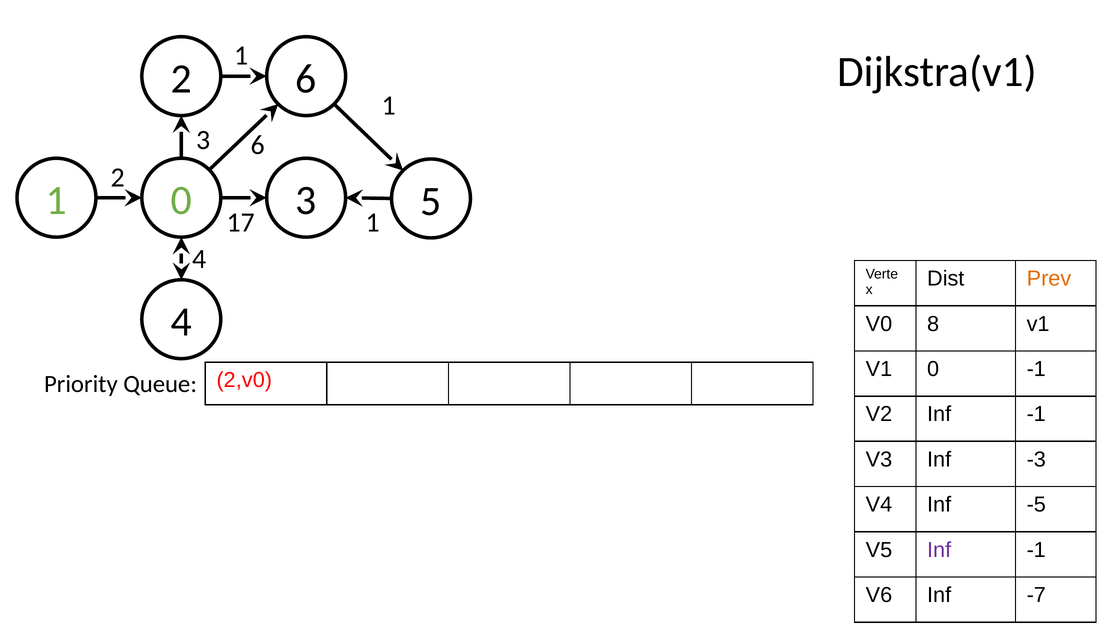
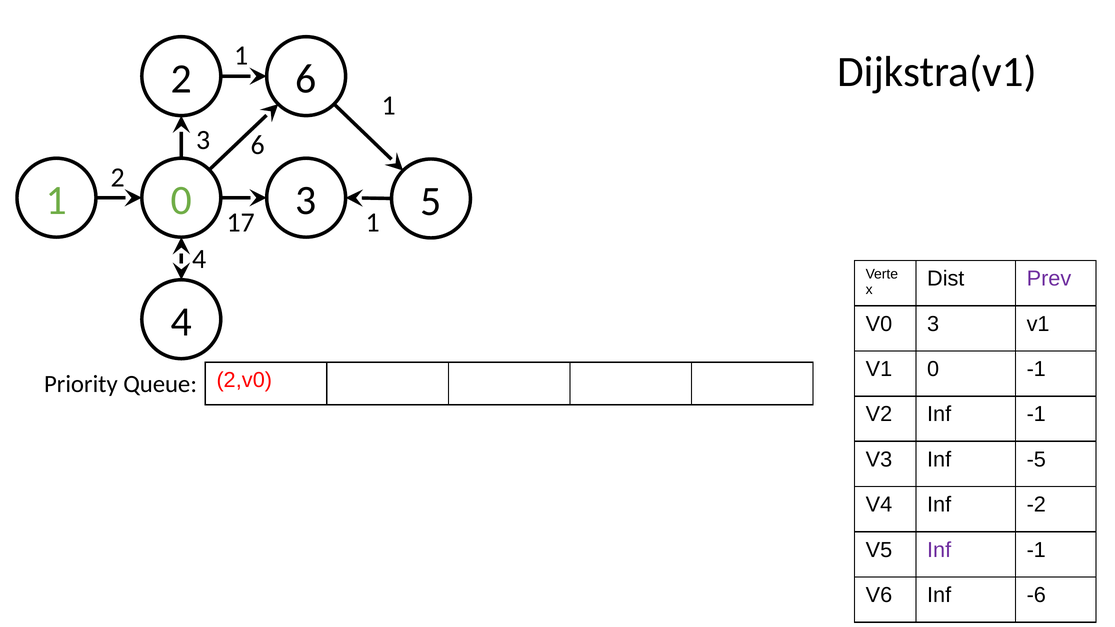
Prev colour: orange -> purple (1049, 279)
V0 8: 8 -> 3 (933, 324)
-3: -3 -> -5 (1036, 460)
-5: -5 -> -2 (1036, 505)
-7: -7 -> -6 (1036, 595)
